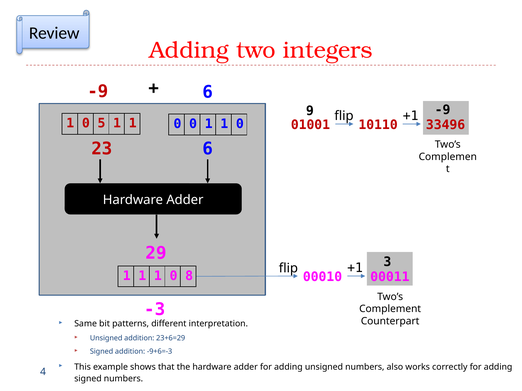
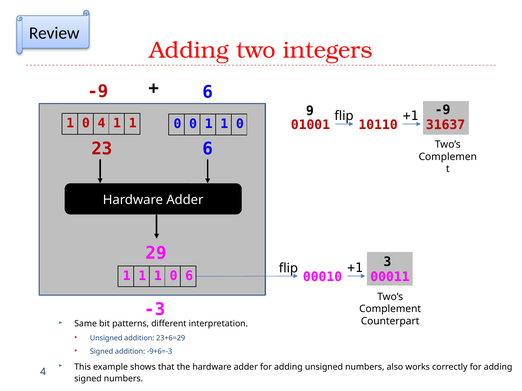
0 5: 5 -> 4 (101, 123)
33496: 33496 -> 31637 (446, 125)
0 8: 8 -> 6 (189, 276)
